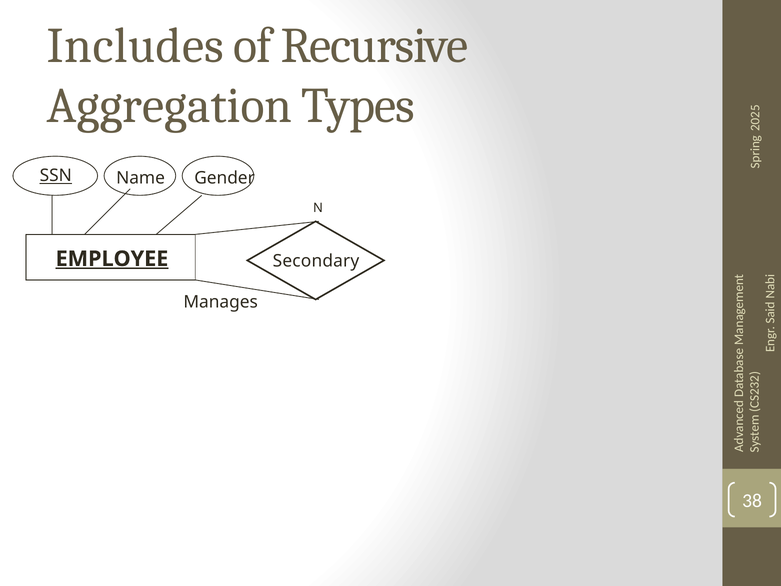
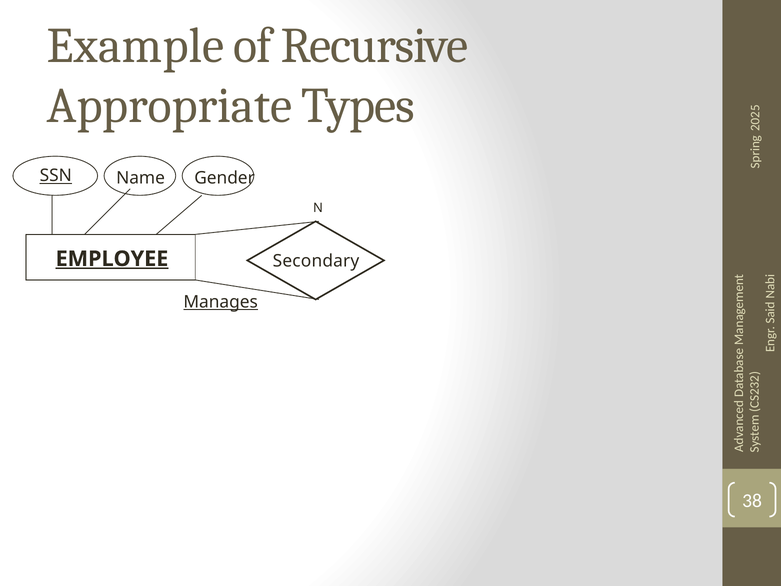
Includes: Includes -> Example (136, 46)
Aggregation: Aggregation -> Appropriate (170, 106)
Manages underline: none -> present (221, 302)
